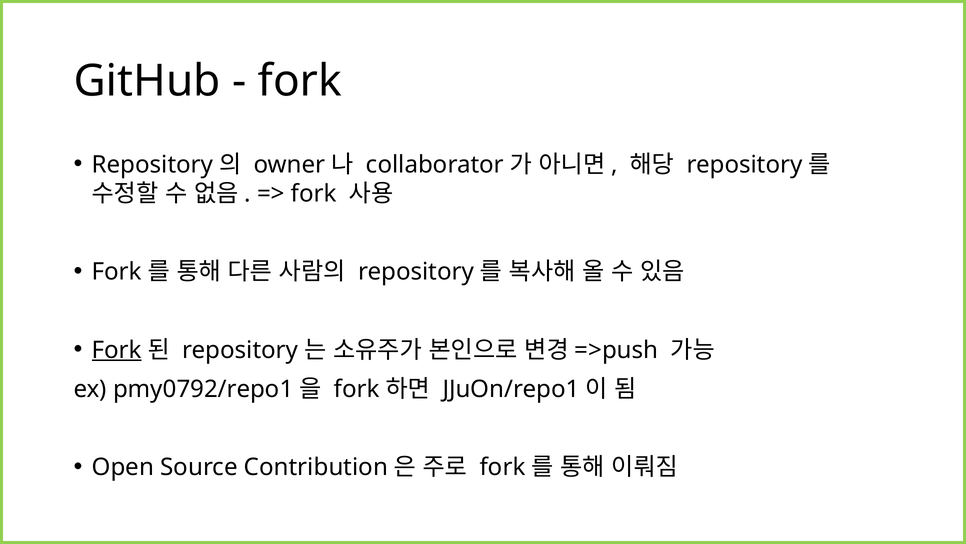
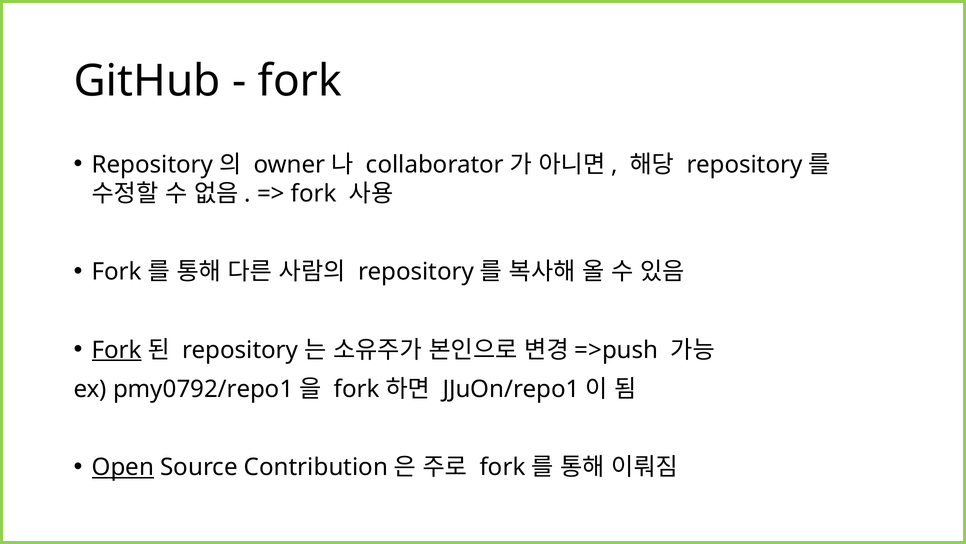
Open underline: none -> present (123, 467)
